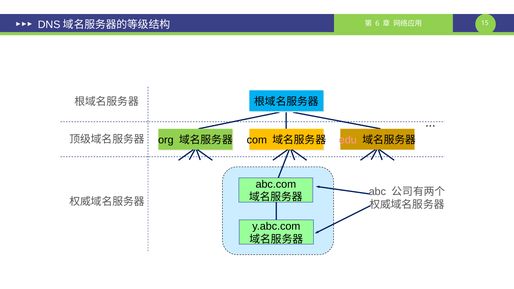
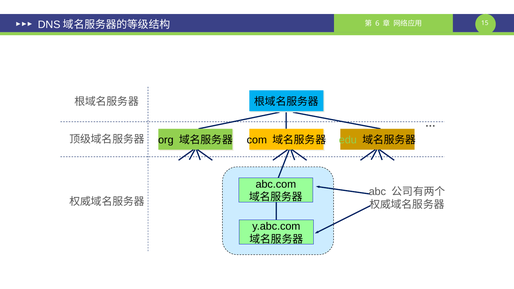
edu colour: pink -> light green (348, 140)
